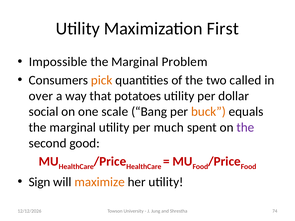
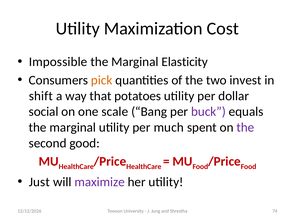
First: First -> Cost (223, 29)
Problem: Problem -> Elasticity (185, 62)
called: called -> invest (246, 80)
over: over -> shift (41, 96)
buck colour: orange -> purple (208, 112)
Sign: Sign -> Just (39, 182)
maximize colour: orange -> purple (100, 182)
